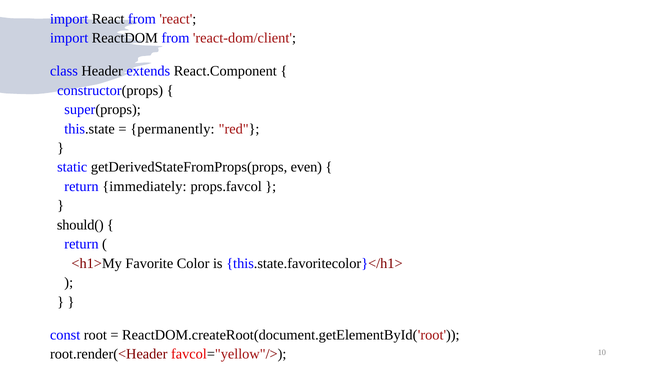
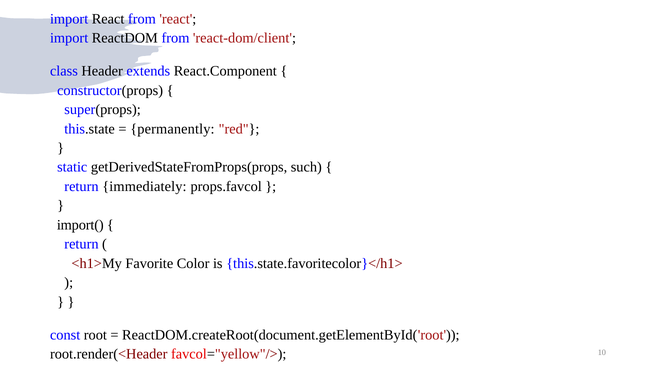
even: even -> such (306, 167)
should(: should( -> import( (80, 225)
